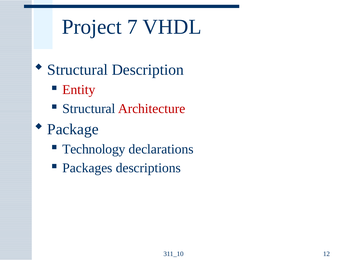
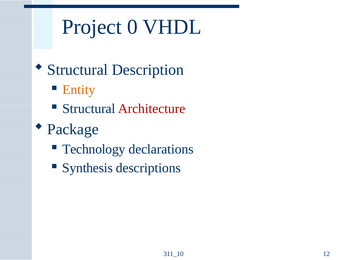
7: 7 -> 0 (132, 27)
Entity colour: red -> orange (79, 90)
Packages: Packages -> Synthesis (87, 168)
